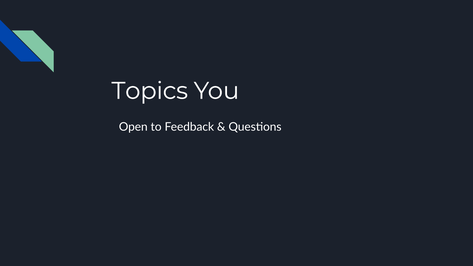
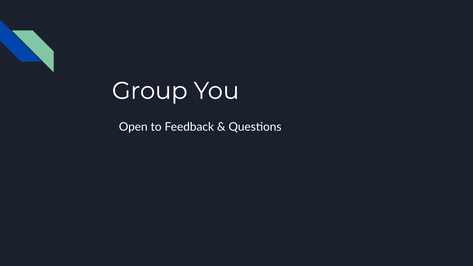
Topics: Topics -> Group (150, 91)
